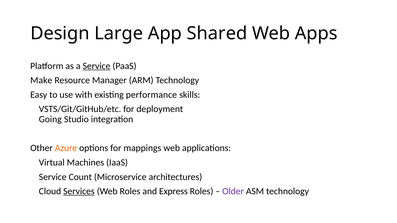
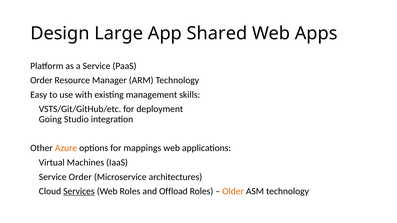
Service underline: present -> none (97, 66)
Make: Make -> Order (41, 80)
performance: performance -> management (151, 95)
Service Count: Count -> Order (80, 177)
Express: Express -> Offload (173, 192)
Older colour: purple -> orange (233, 192)
